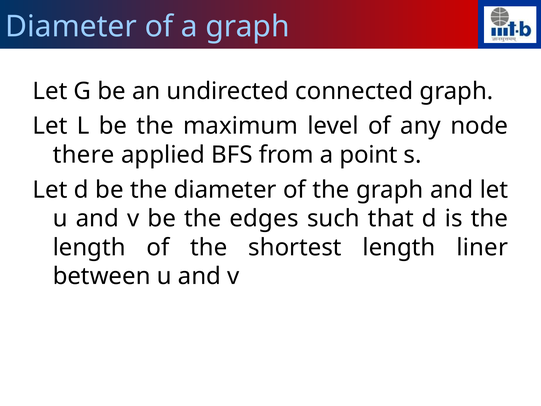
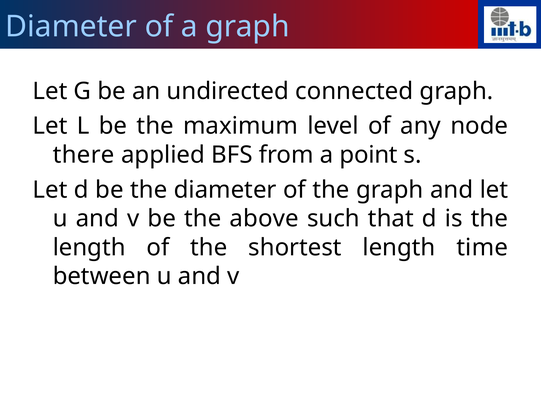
edges: edges -> above (264, 218)
liner: liner -> time (482, 247)
